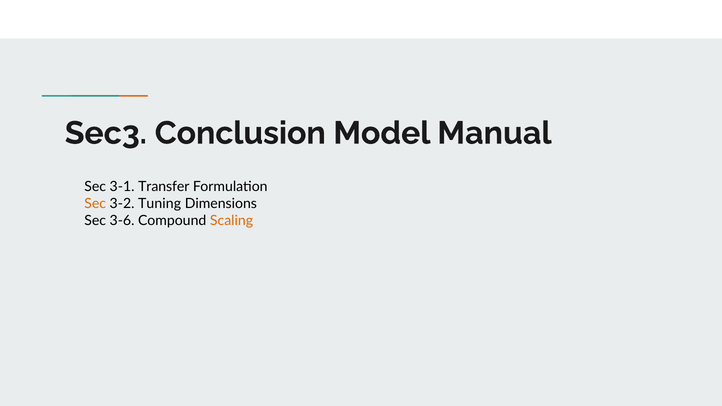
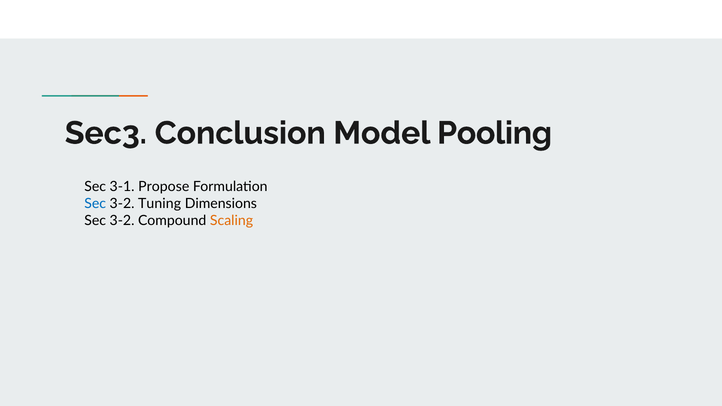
Manual: Manual -> Pooling (495, 133)
Transfer: Transfer -> Propose (164, 187)
Sec colour: orange -> blue (95, 204)
3-6: 3-6 -> 3-2 (122, 221)
